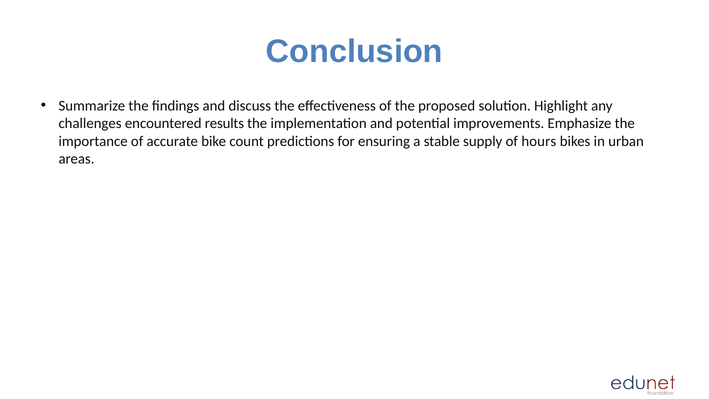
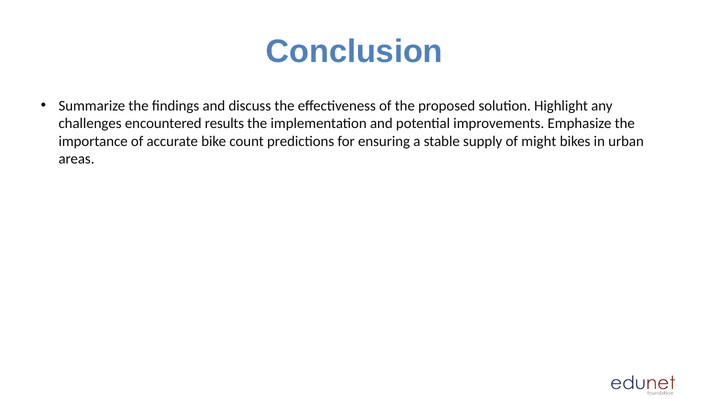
hours: hours -> might (539, 141)
